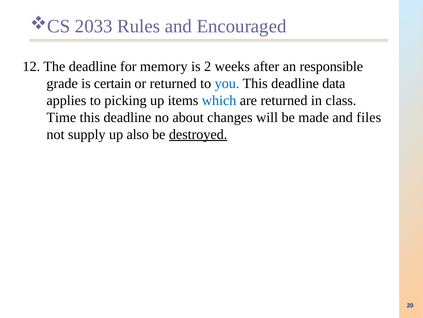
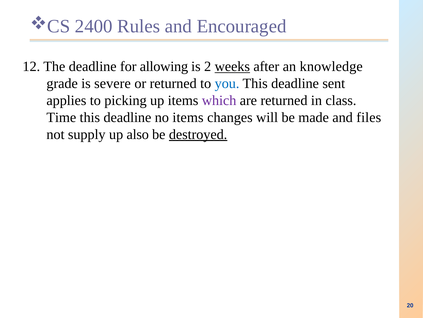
2033: 2033 -> 2400 (94, 26)
memory: memory -> allowing (164, 67)
weeks underline: none -> present (232, 67)
responsible: responsible -> knowledge (331, 67)
certain: certain -> severe (113, 83)
data: data -> sent (334, 83)
which colour: blue -> purple (219, 100)
no about: about -> items (188, 117)
